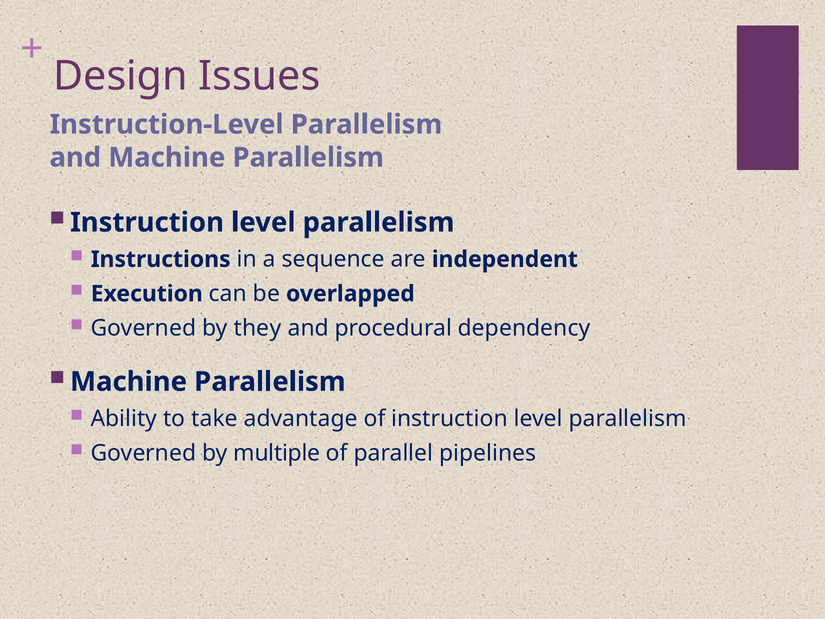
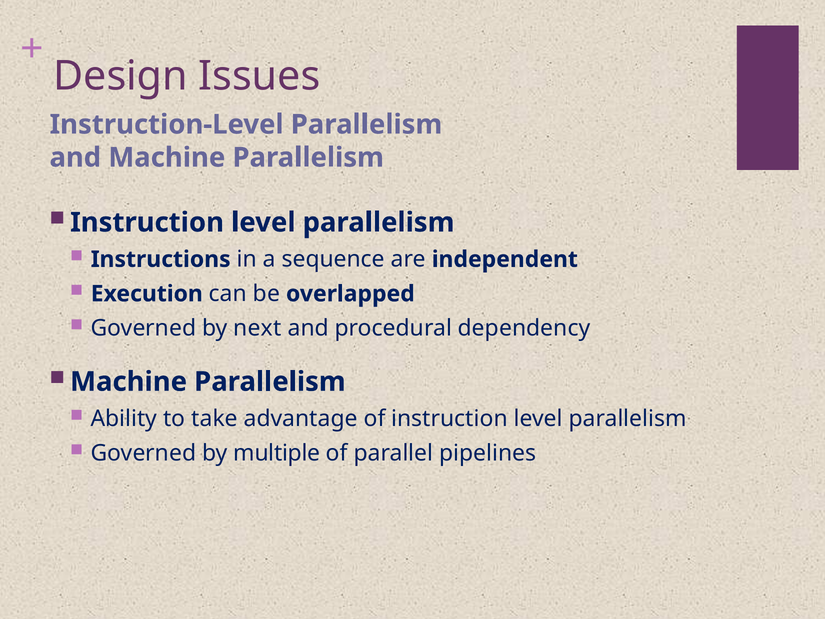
they: they -> next (258, 328)
